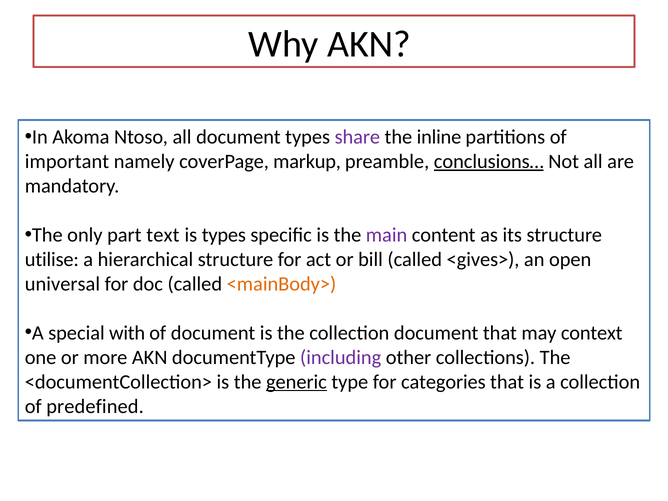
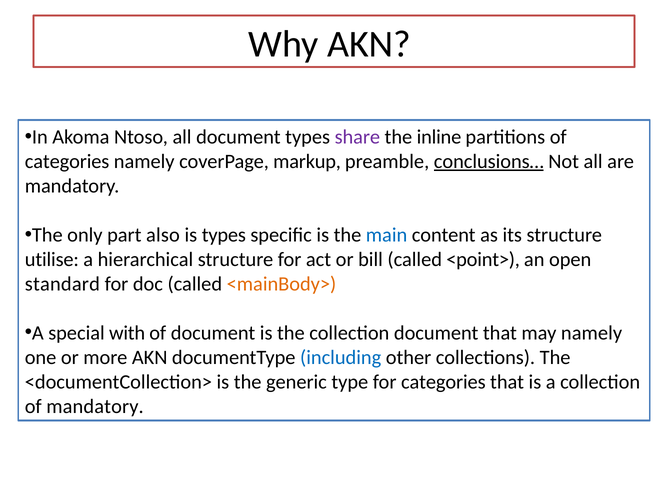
important: important -> categories (67, 161)
text: text -> also (163, 235)
main colour: purple -> blue (387, 235)
<gives>: <gives> -> <point> (483, 259)
universal: universal -> standard (62, 284)
may context: context -> namely (592, 333)
including colour: purple -> blue (341, 357)
generic underline: present -> none (296, 382)
of predefined: predefined -> mandatory (95, 406)
